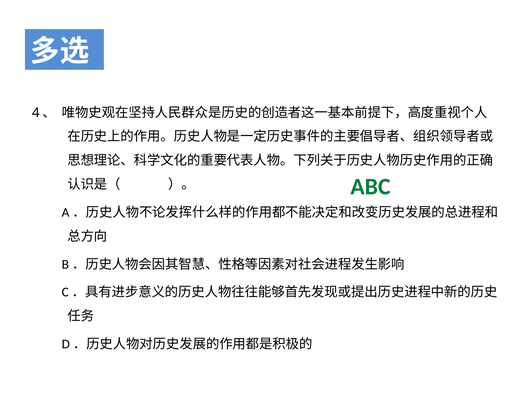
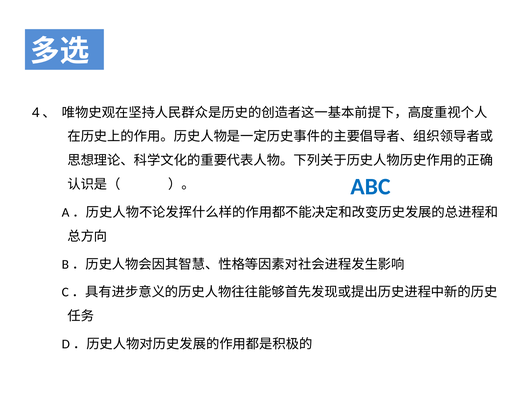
ABC colour: green -> blue (371, 187)
